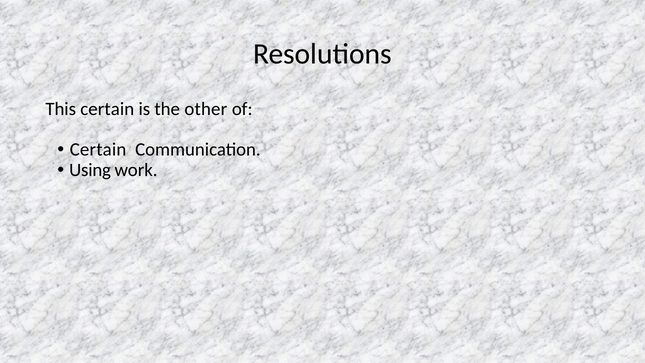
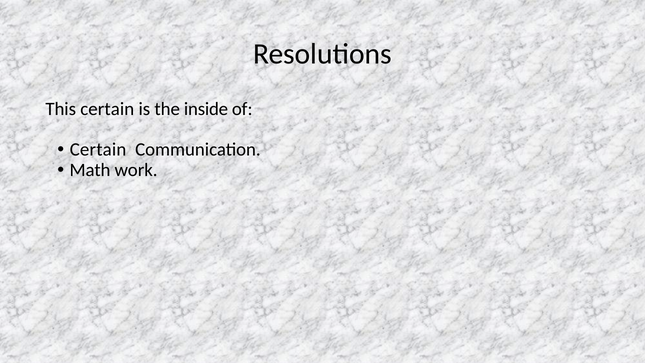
other: other -> inside (206, 109)
Using: Using -> Math (90, 170)
